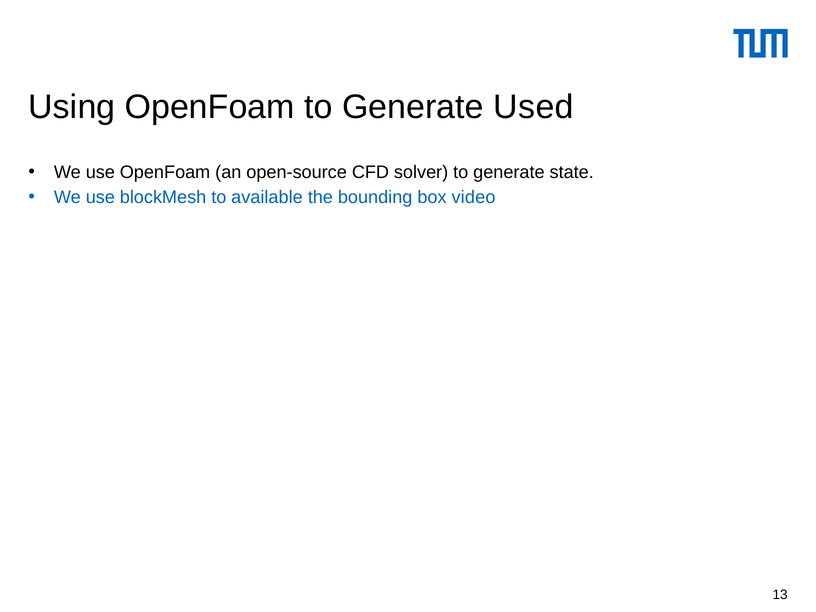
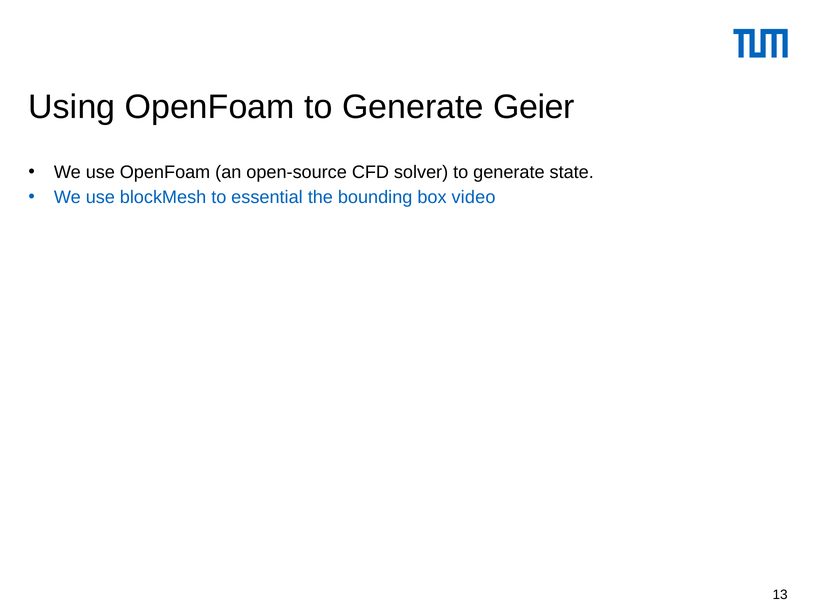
Used: Used -> Geier (534, 107)
available: available -> essential (267, 197)
